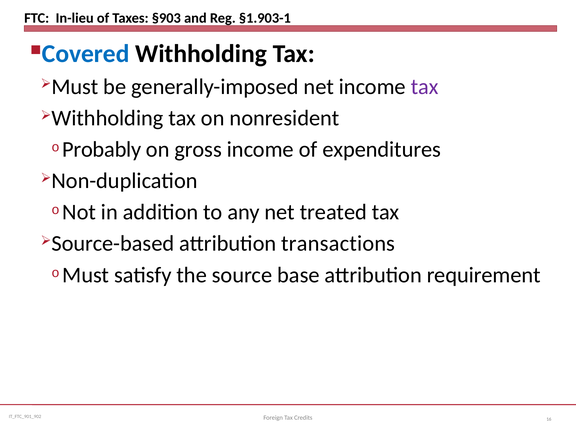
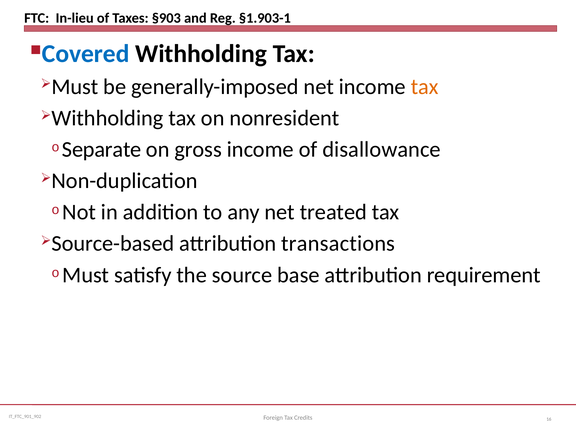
tax colour: purple -> orange (425, 87)
Probably: Probably -> Separate (102, 149)
expenditures: expenditures -> disallowance (382, 149)
